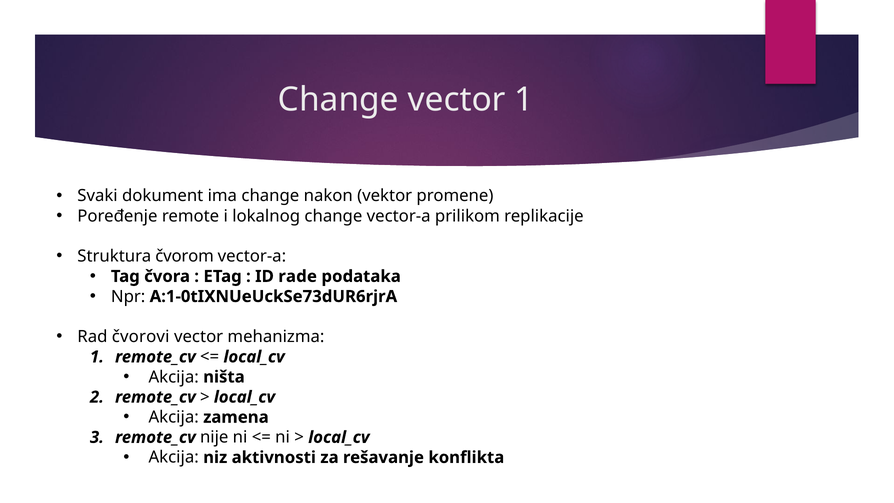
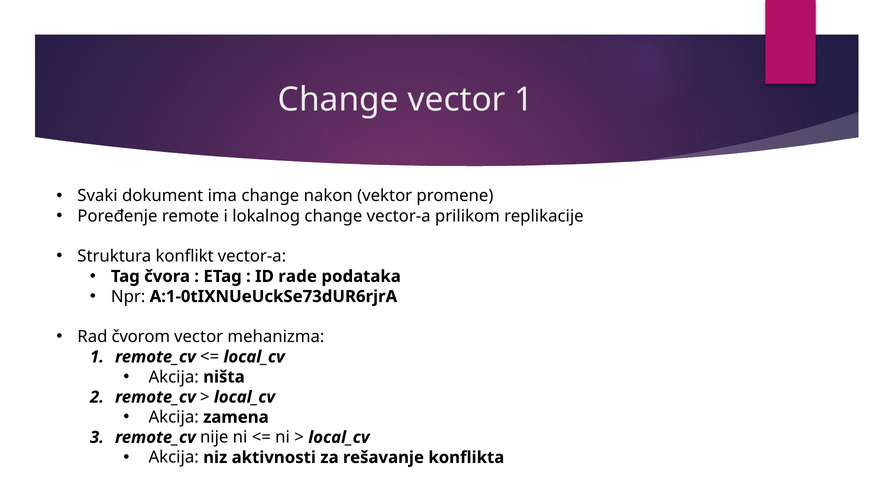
čvorom: čvorom -> konflikt (185, 256)
čvorovi: čvorovi -> čvorom (141, 337)
